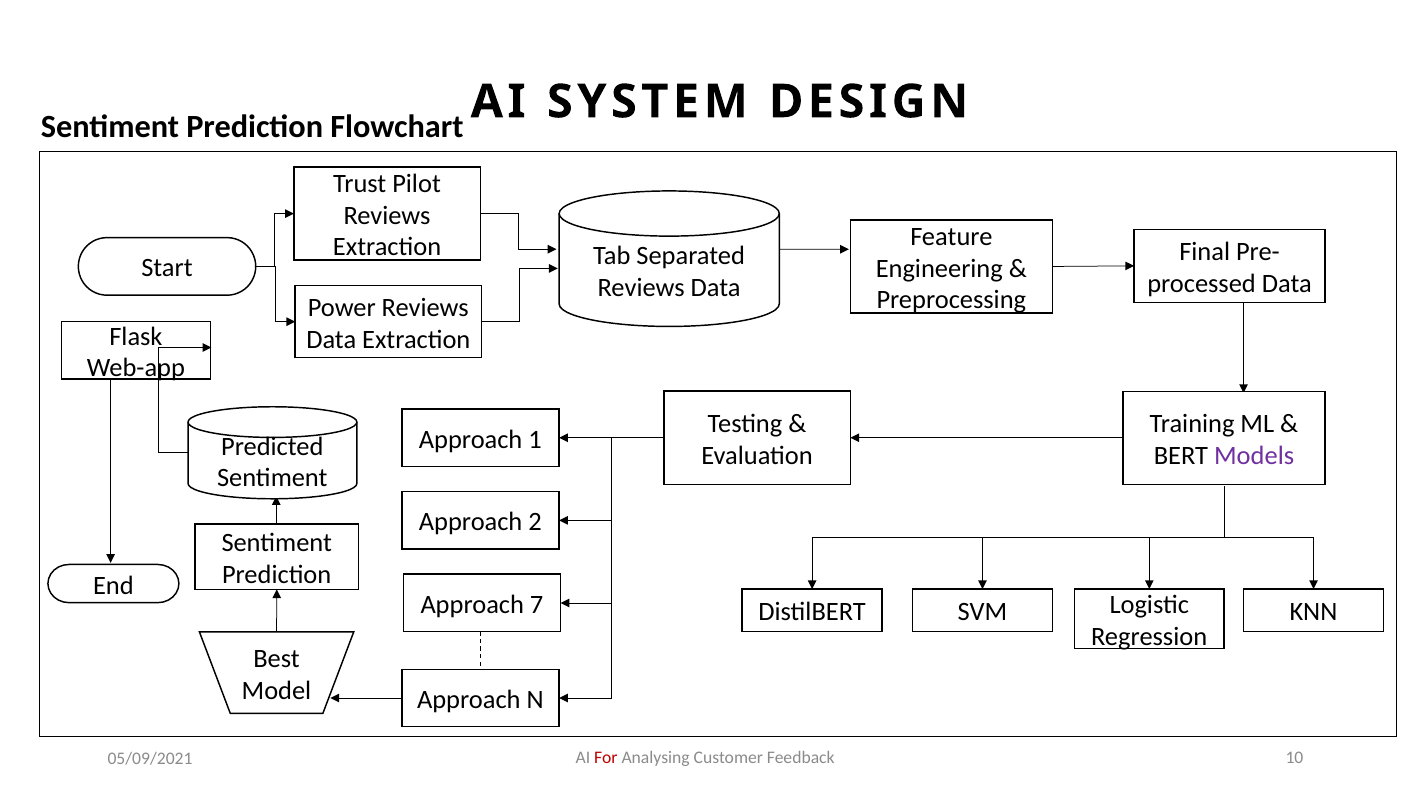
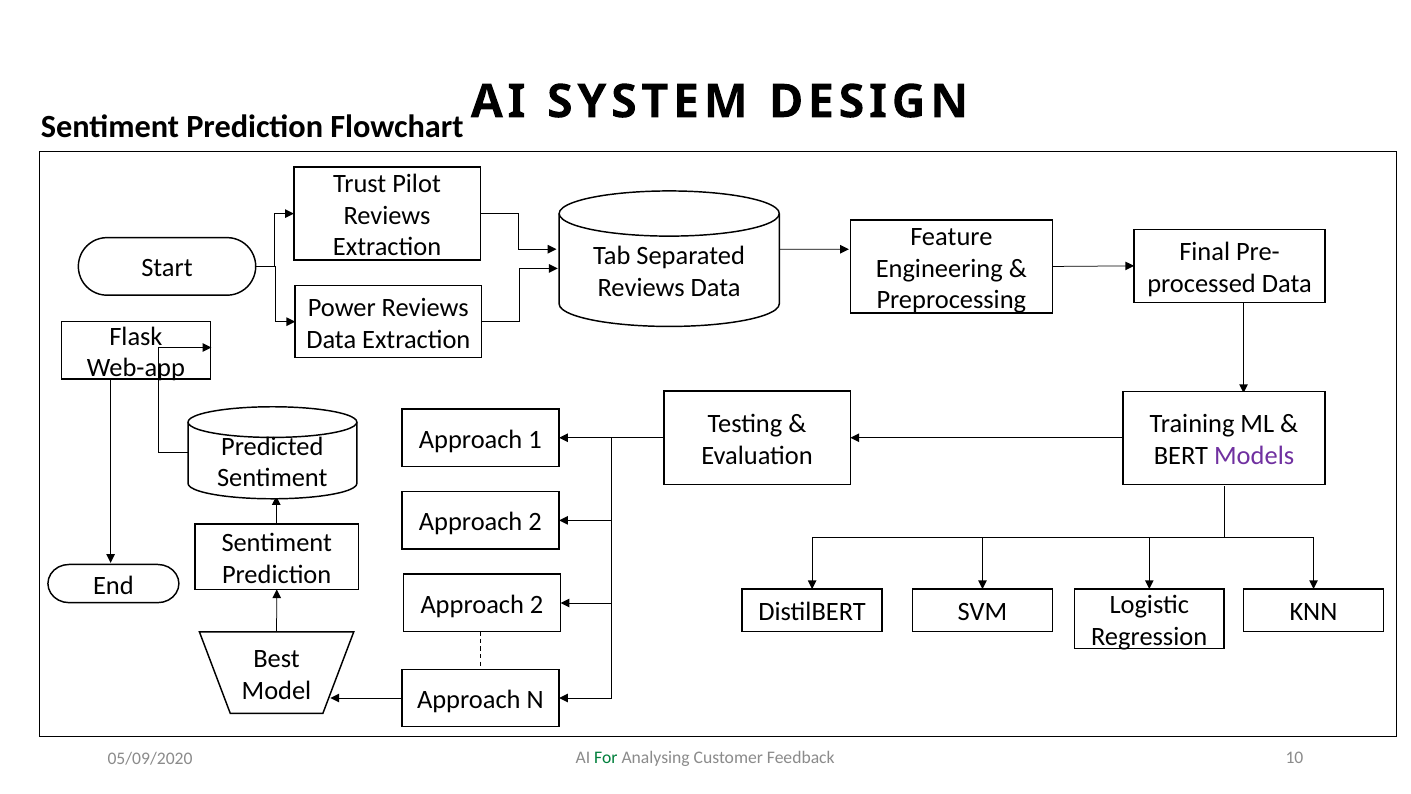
7: 7 -> 2 (537, 605)
For colour: red -> green (606, 758)
05/09/2021: 05/09/2021 -> 05/09/2020 (150, 758)
